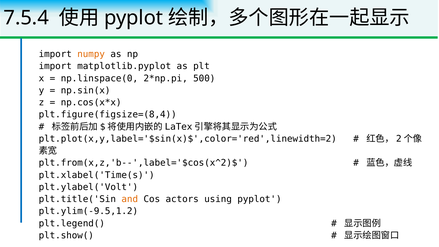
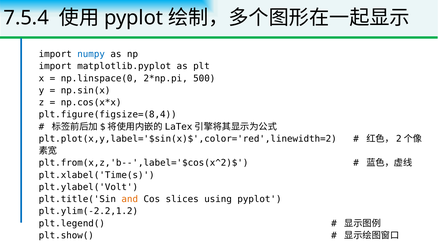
numpy colour: orange -> blue (91, 54)
actors: actors -> slices (182, 199)
plt.ylim(-9.5,1.2: plt.ylim(-9.5,1.2 -> plt.ylim(-2.2,1.2 (88, 211)
